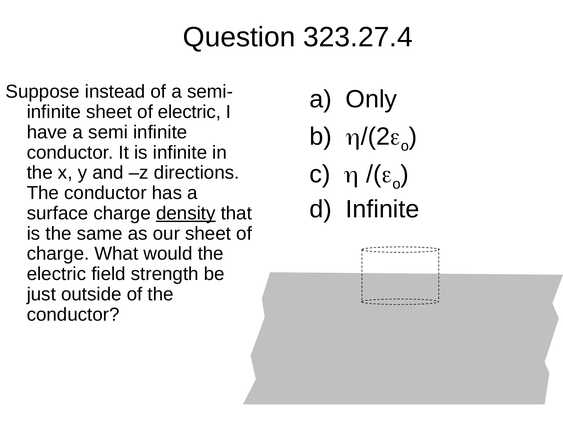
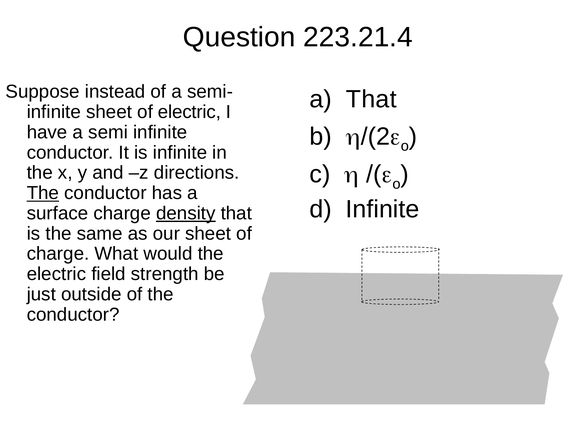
323.27.4: 323.27.4 -> 223.21.4 (358, 37)
a Only: Only -> That (371, 99)
The underline: none -> present (43, 193)
